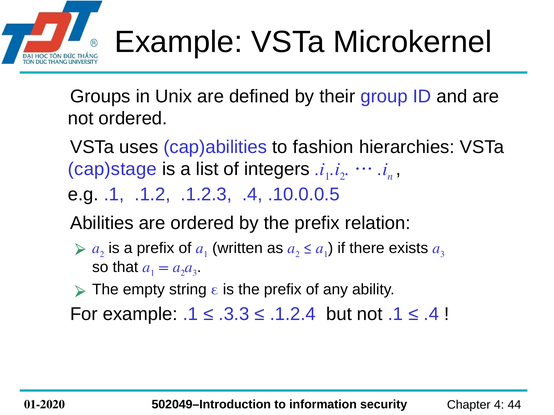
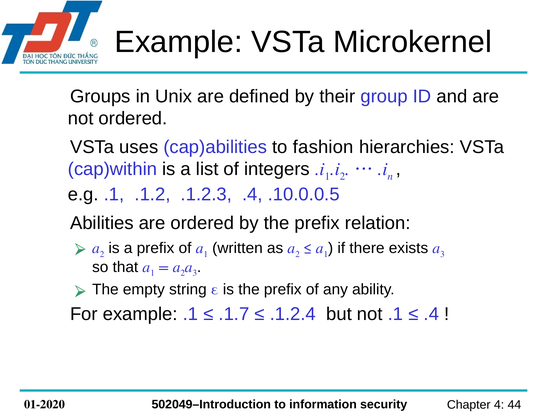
cap)stage: cap)stage -> cap)within (112, 169)
.3.3: .3.3 -> .1.7 (234, 315)
